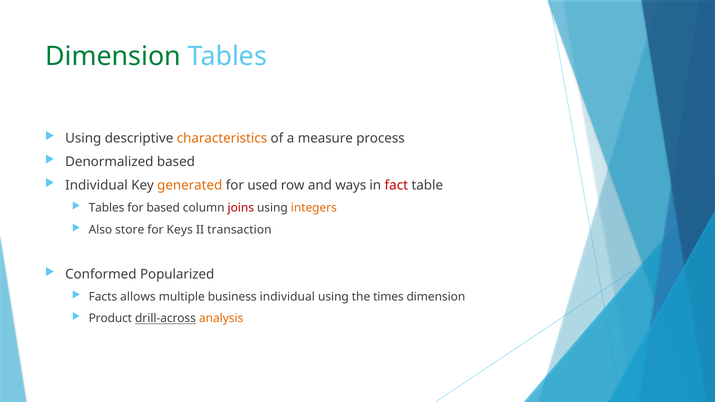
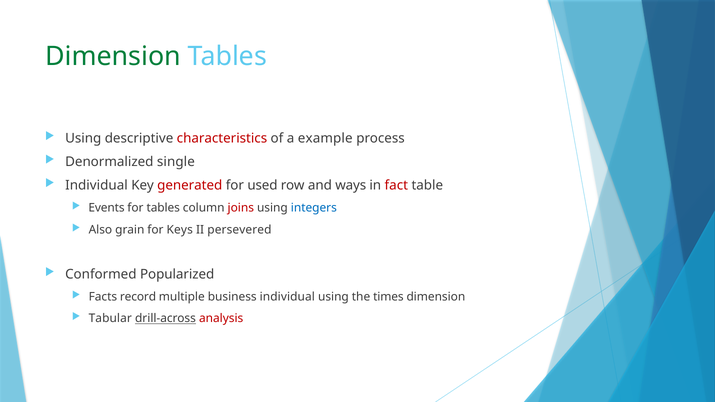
characteristics colour: orange -> red (222, 138)
measure: measure -> example (325, 138)
Denormalized based: based -> single (176, 162)
generated colour: orange -> red (190, 185)
Tables: Tables -> Events (107, 208)
for based: based -> tables (163, 208)
integers colour: orange -> blue (314, 208)
store: store -> grain (130, 230)
transaction: transaction -> persevered (239, 230)
allows: allows -> record (138, 297)
Product: Product -> Tabular (110, 319)
analysis colour: orange -> red (221, 319)
